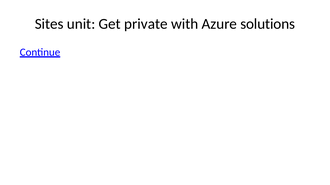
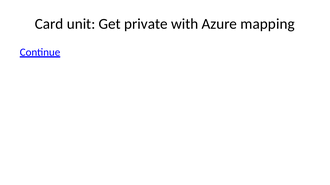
Sites: Sites -> Card (49, 24)
solutions: solutions -> mapping (268, 24)
